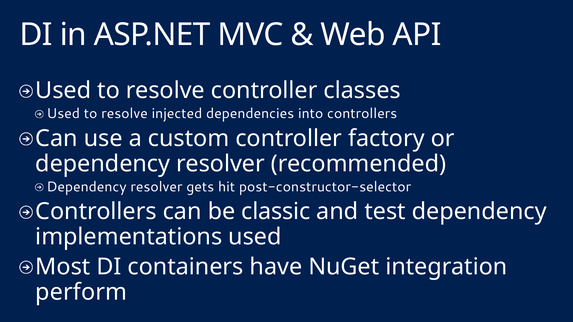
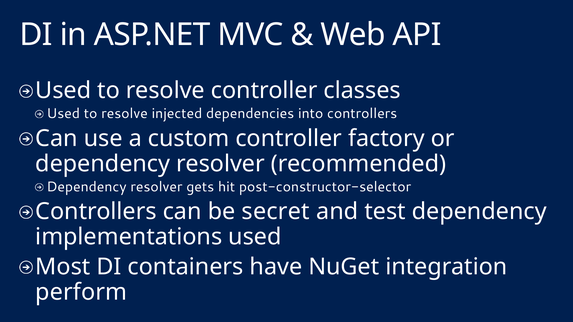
classic: classic -> secret (276, 212)
